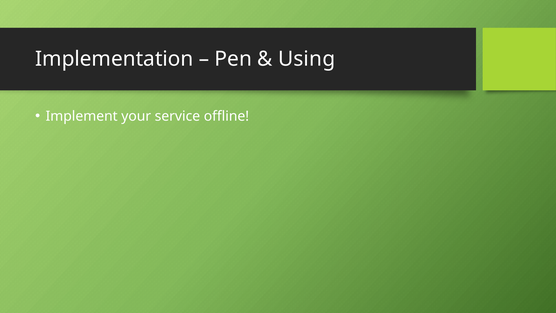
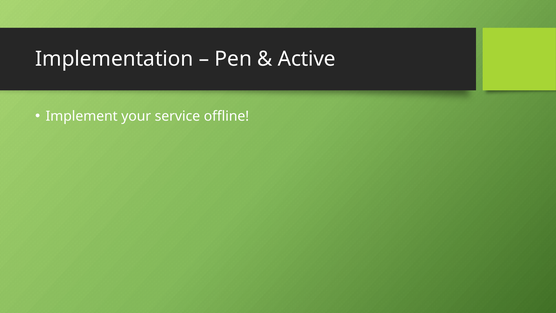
Using: Using -> Active (307, 59)
